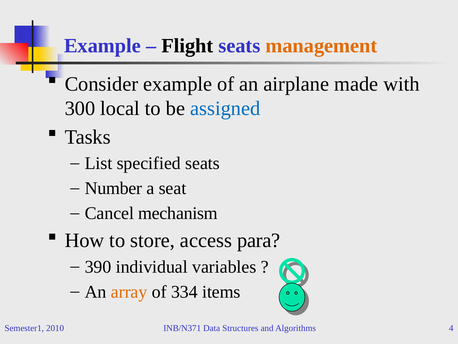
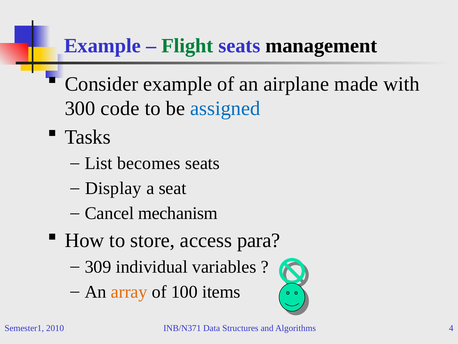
Flight colour: black -> green (187, 46)
management colour: orange -> black (321, 46)
local: local -> code (120, 108)
specified: specified -> becomes (149, 163)
Number: Number -> Display (113, 188)
390: 390 -> 309 (98, 267)
334: 334 -> 100 (184, 291)
